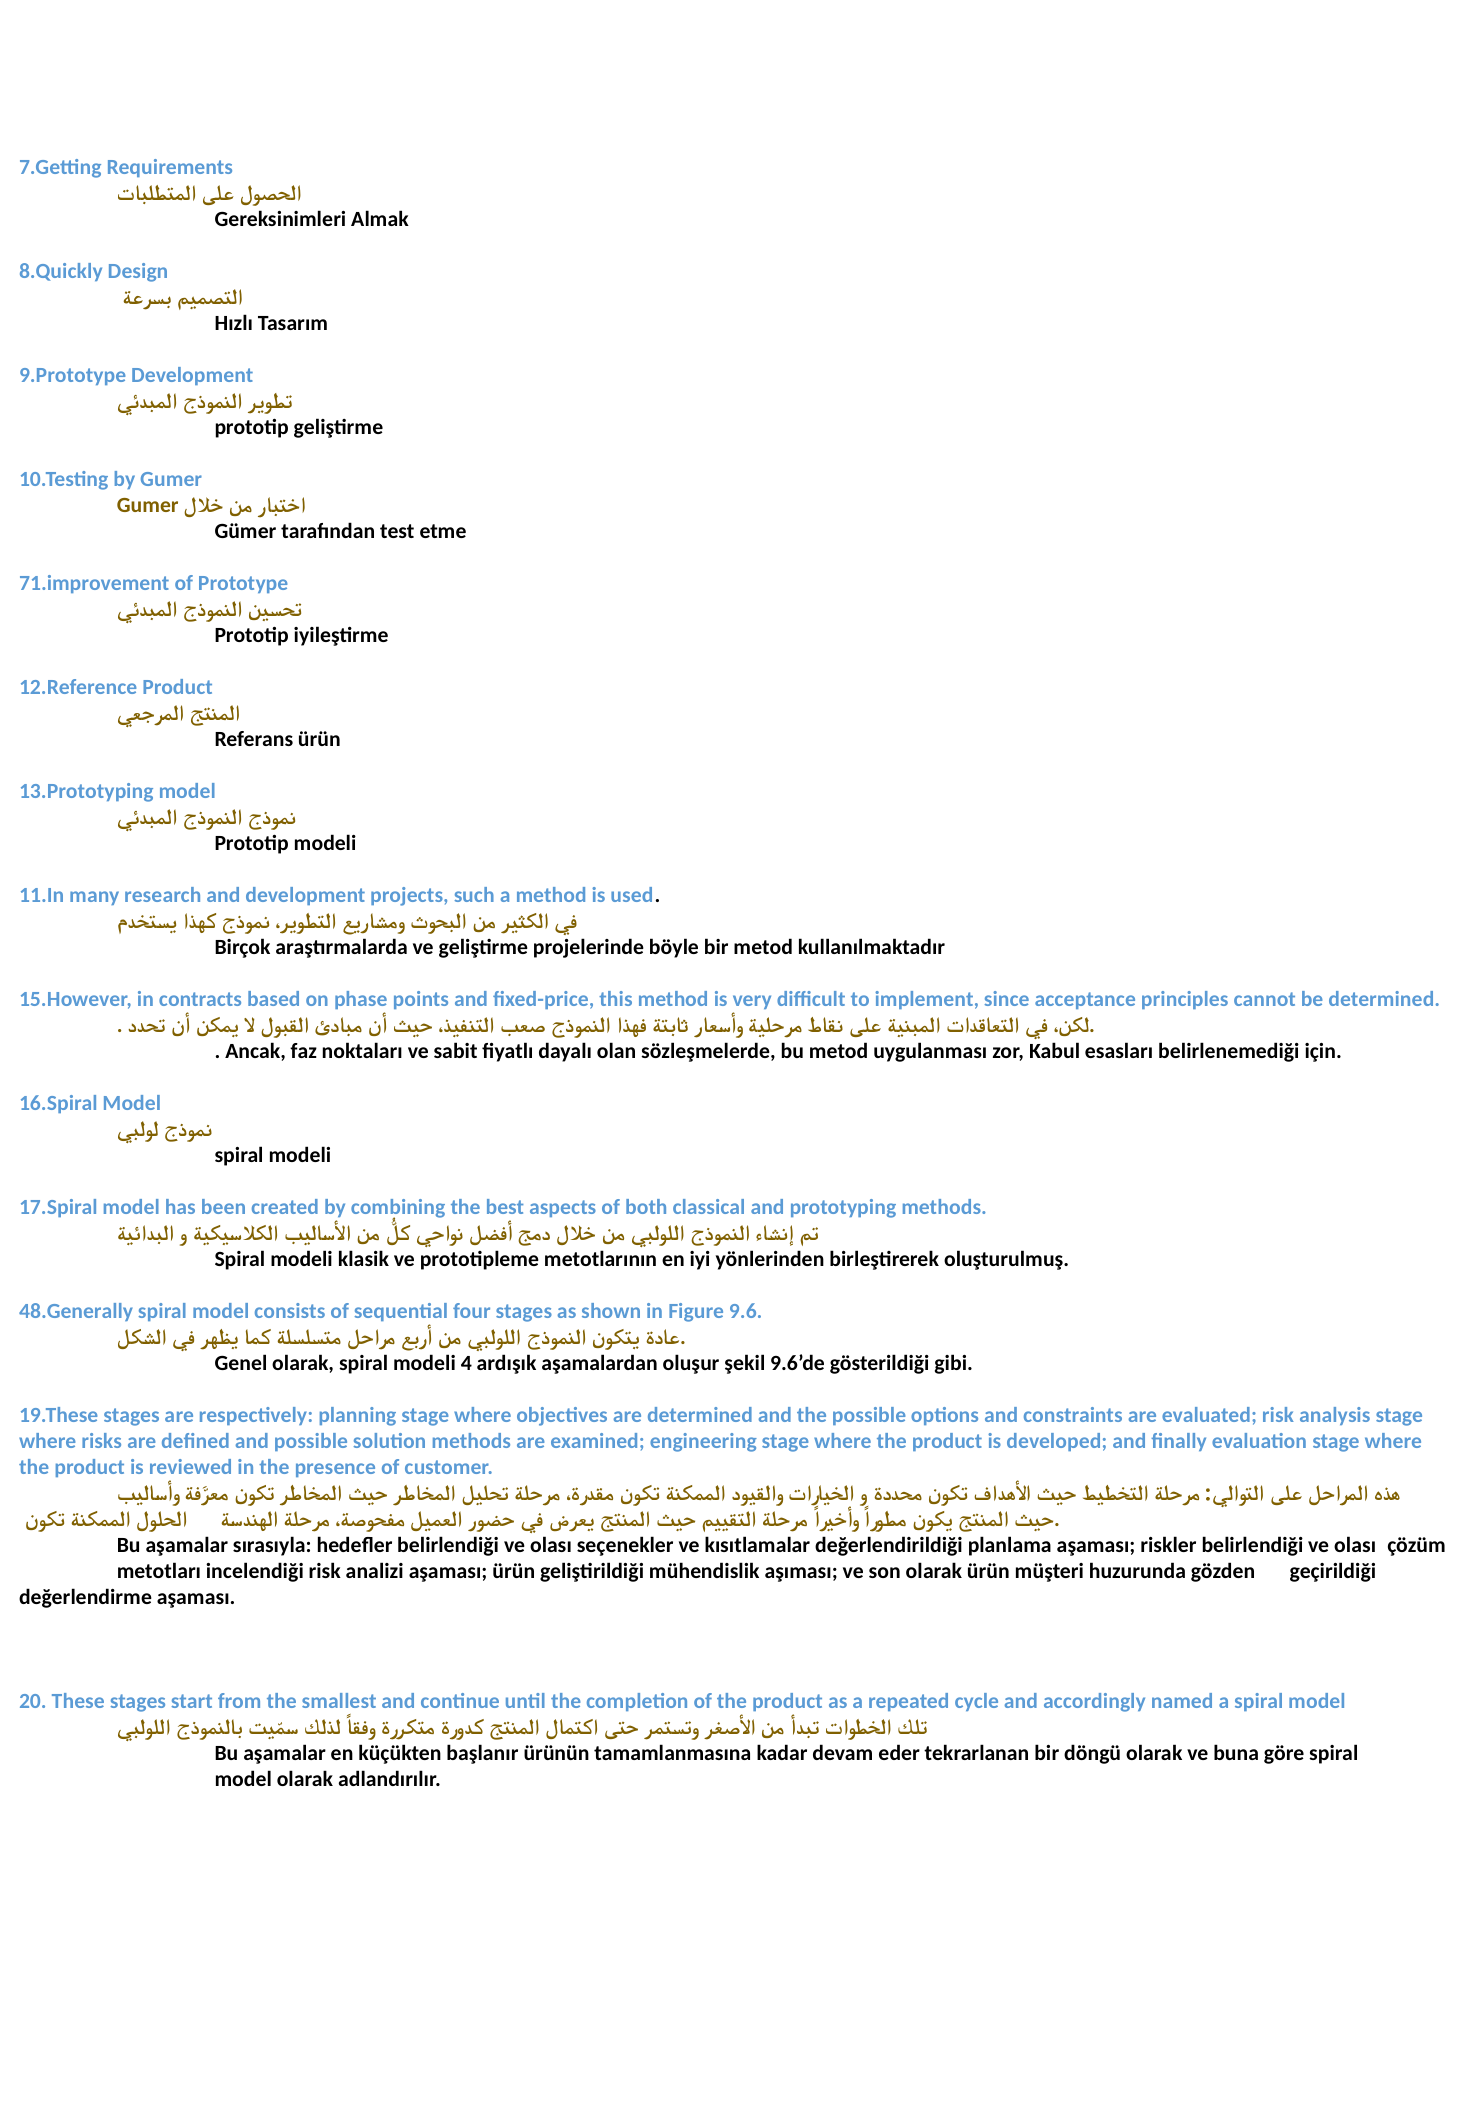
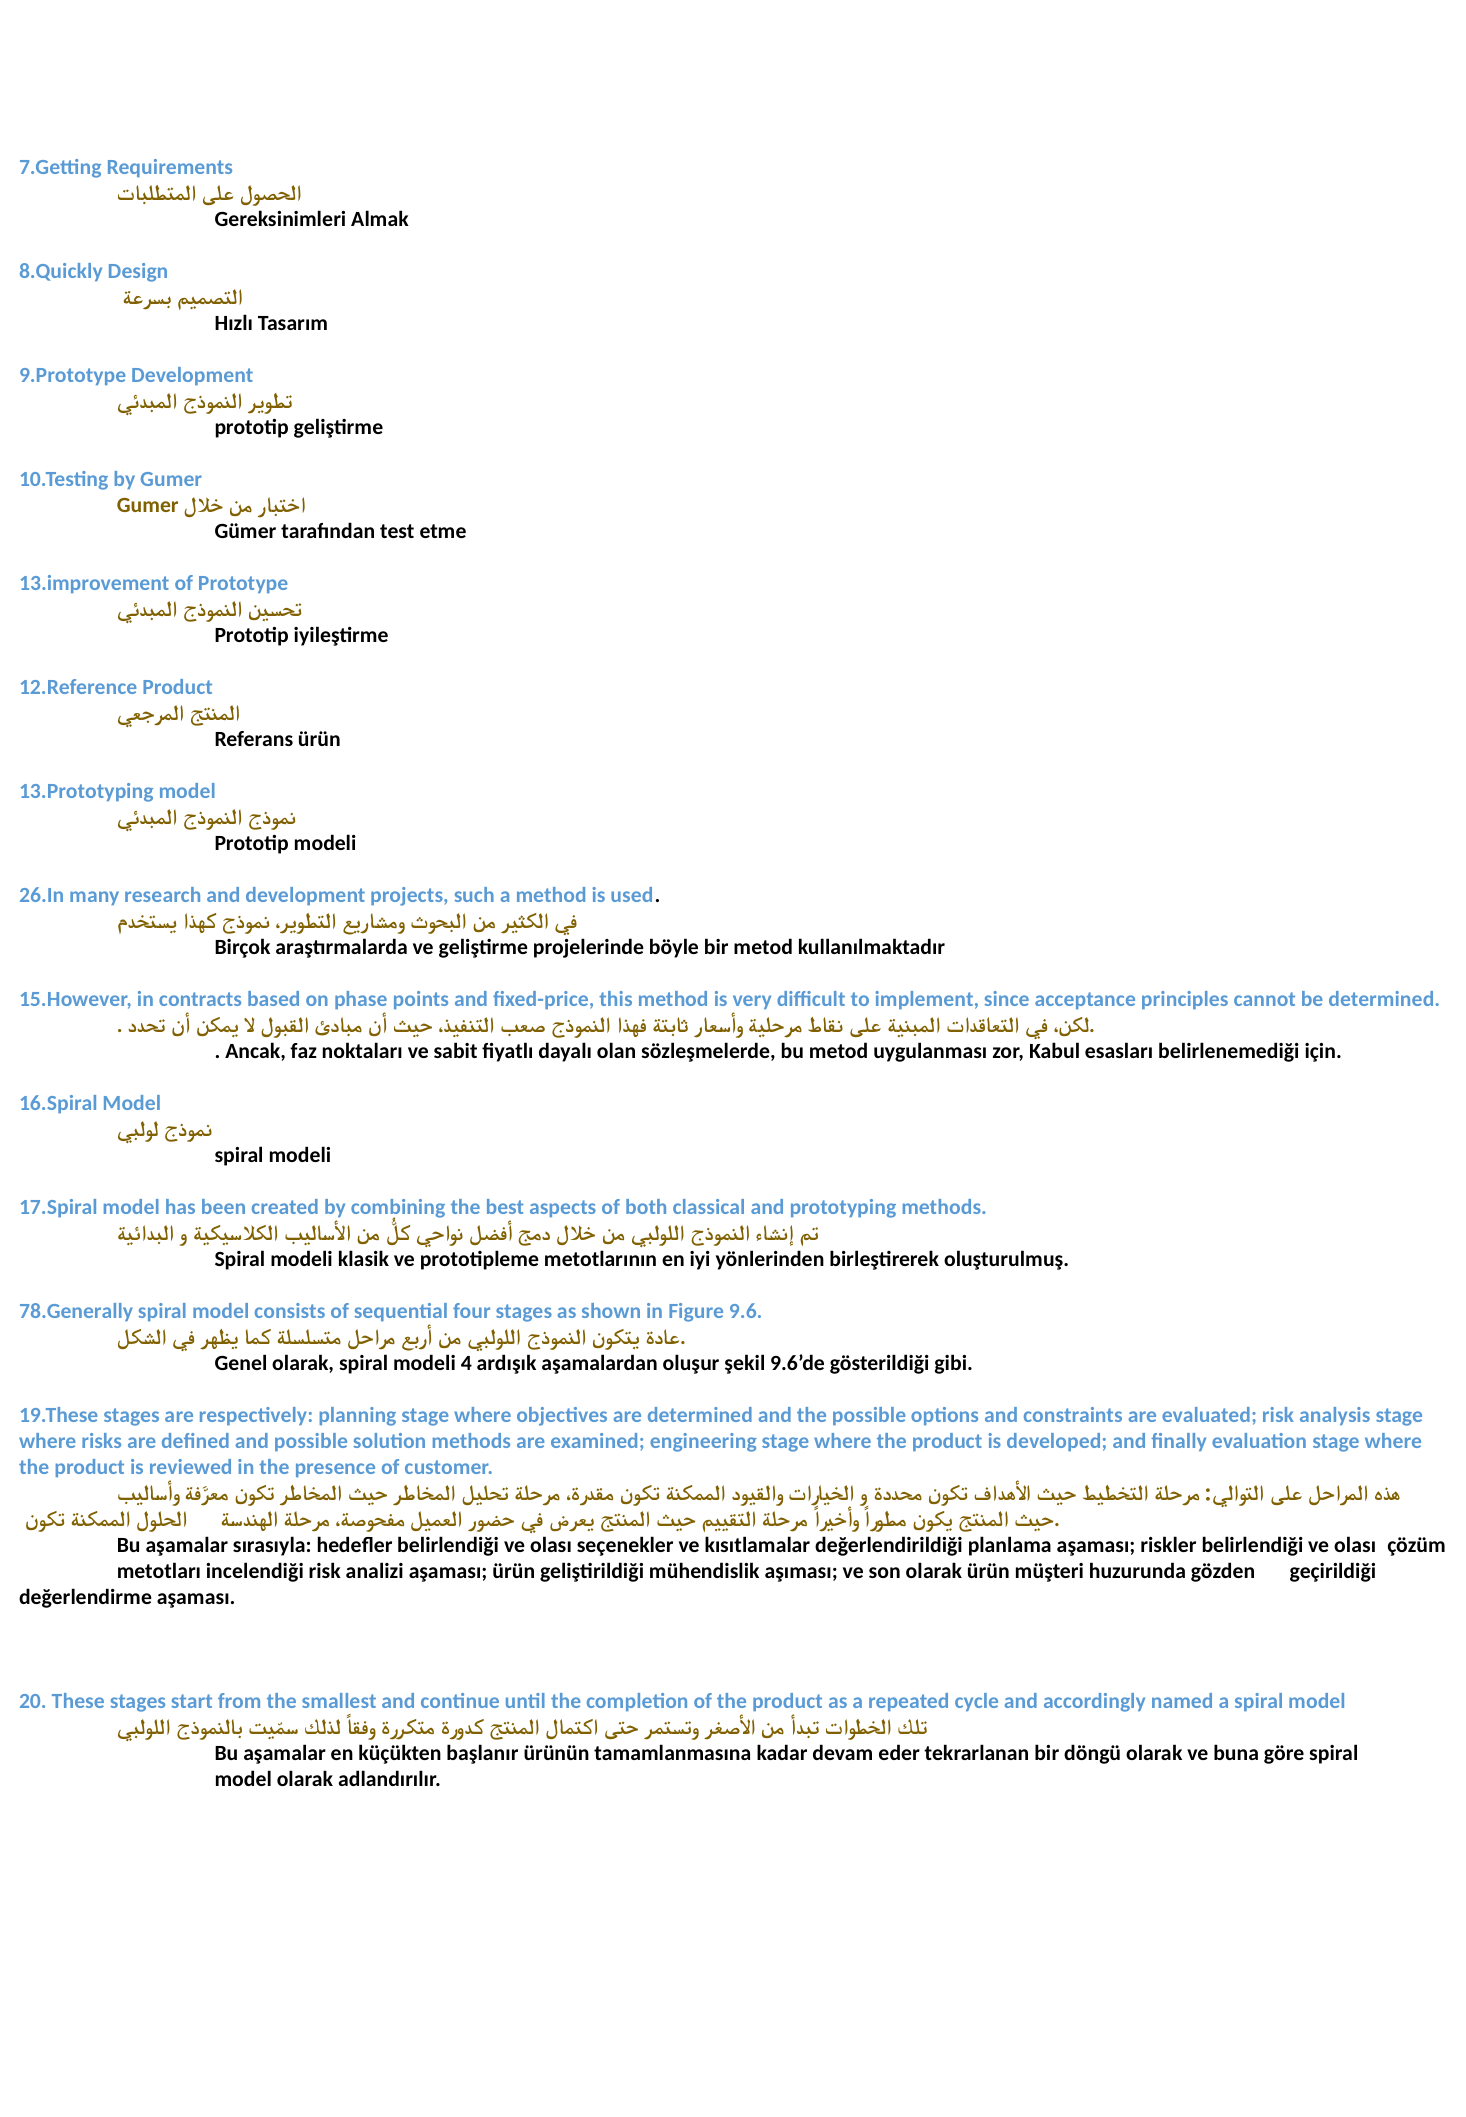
71.improvement: 71.improvement -> 13.improvement (94, 583)
11.In: 11.In -> 26.In (42, 895)
48.Generally: 48.Generally -> 78.Generally (76, 1312)
